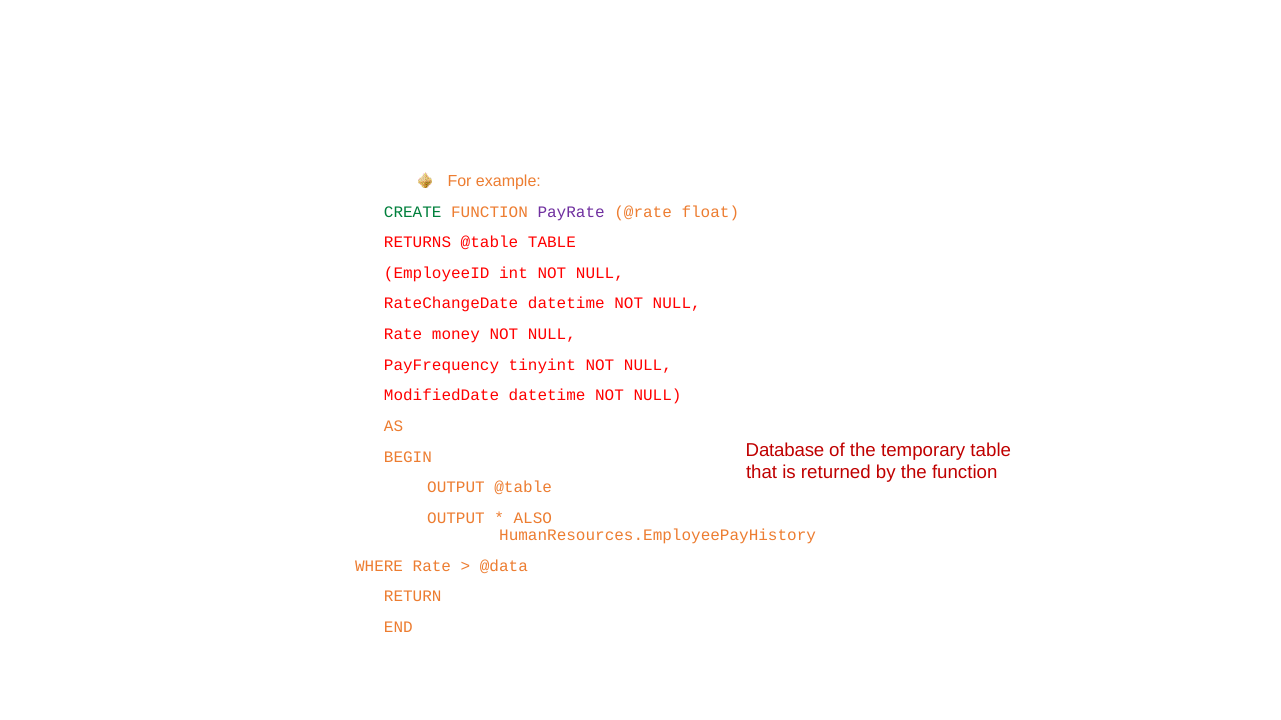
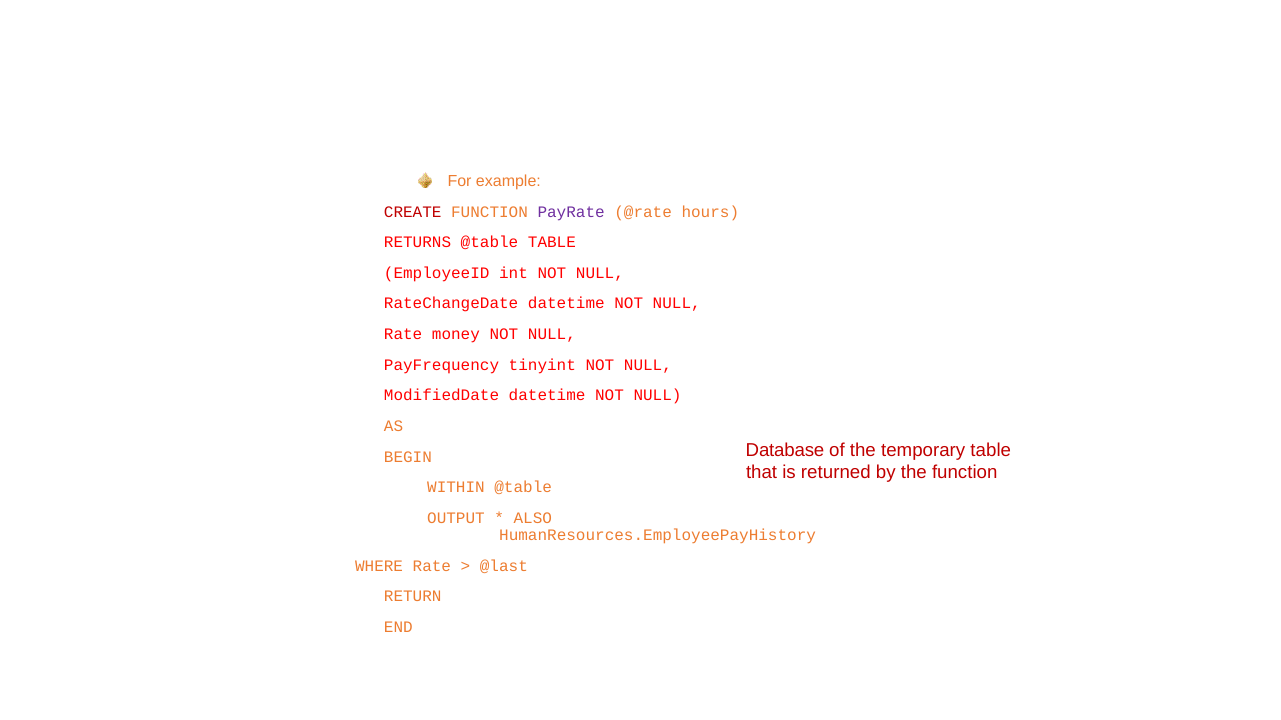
CREATE colour: green -> red (413, 212)
float: float -> hours (710, 212)
OUTPUT: OUTPUT -> WITHIN (456, 488)
@data: @data -> @last (504, 566)
